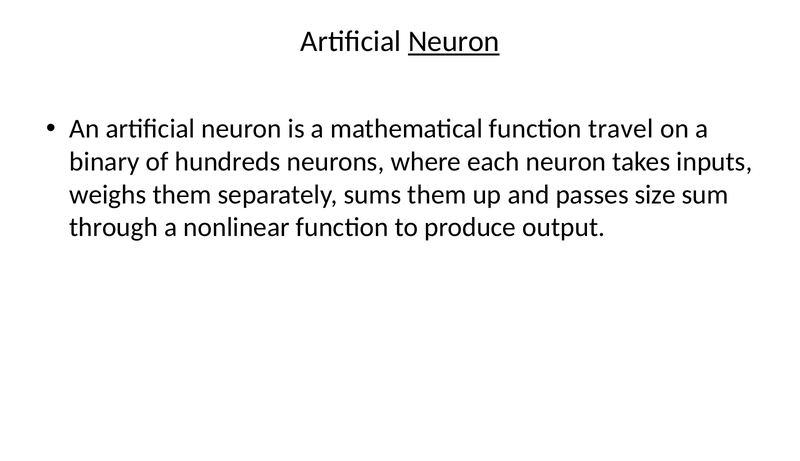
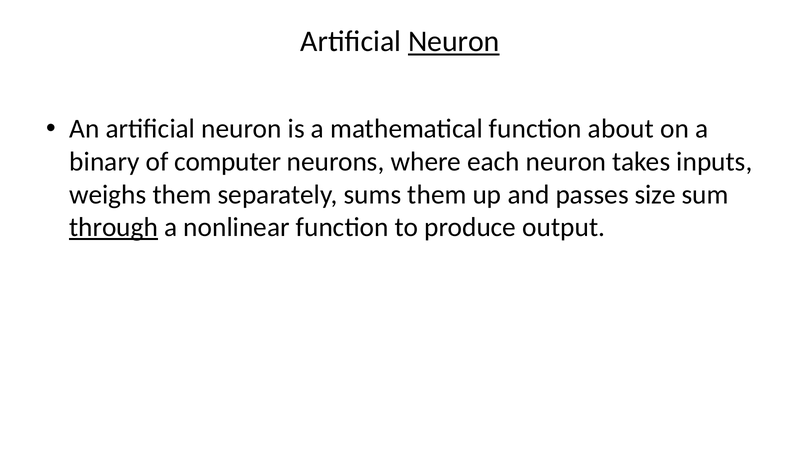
travel: travel -> about (621, 129)
hundreds: hundreds -> computer (228, 162)
through underline: none -> present (114, 228)
